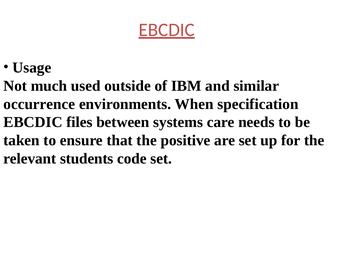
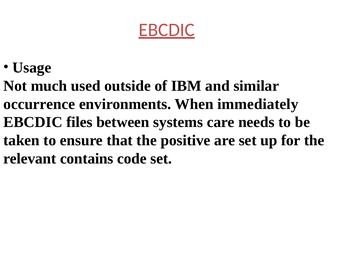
specification: specification -> immediately (258, 104)
students: students -> contains (87, 159)
